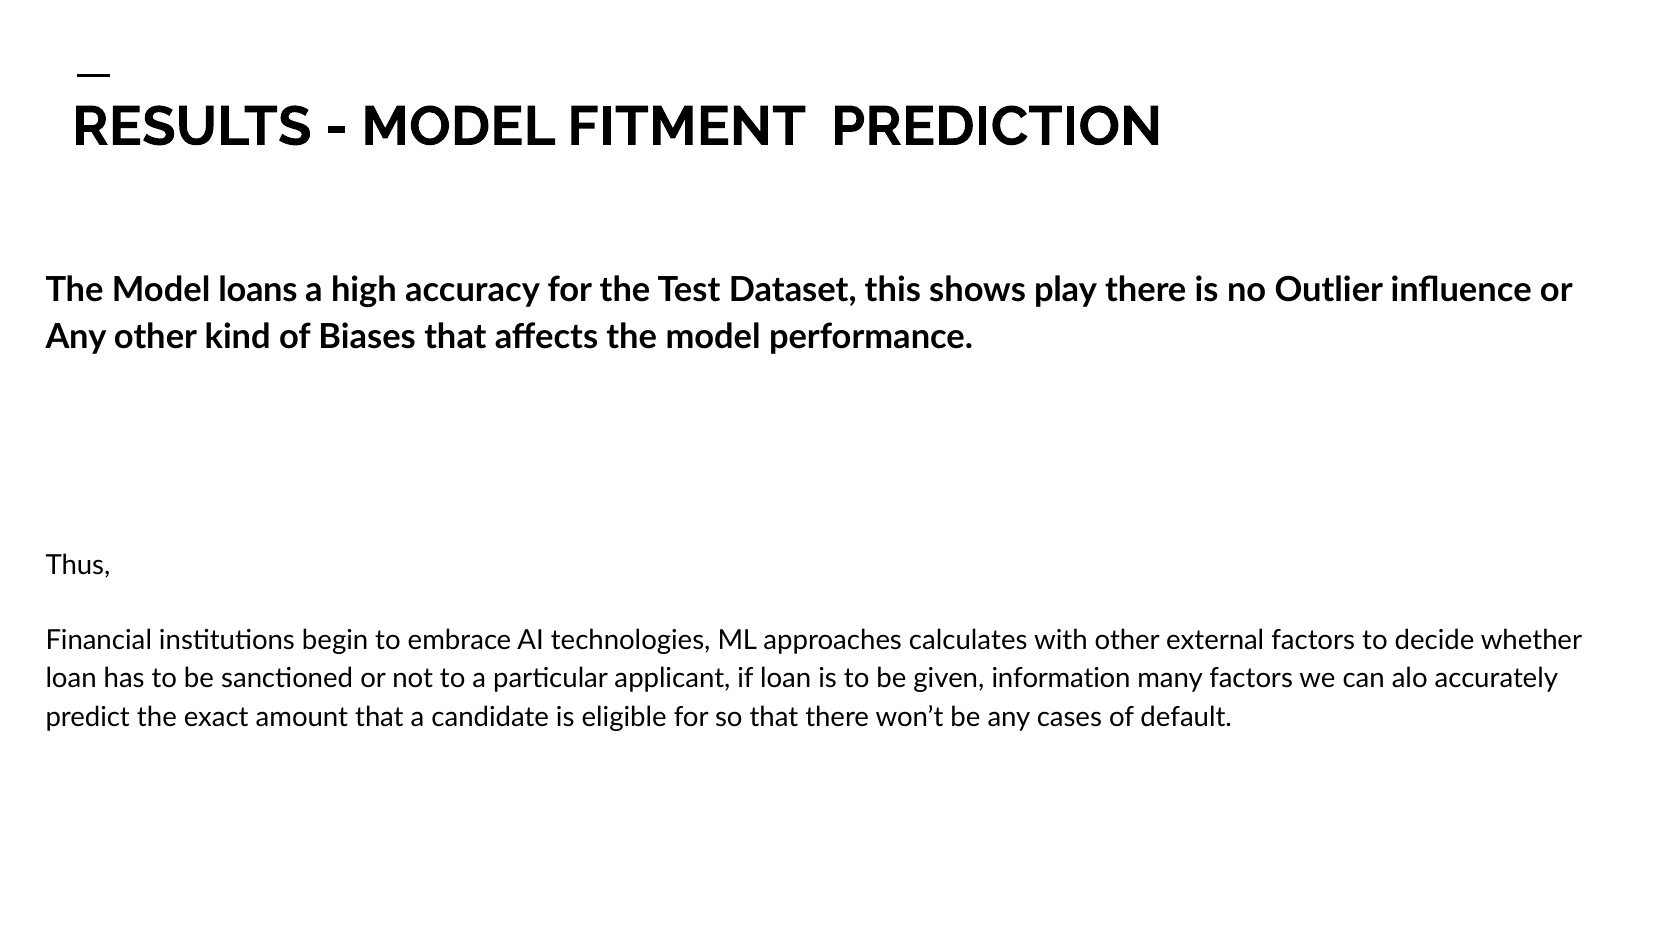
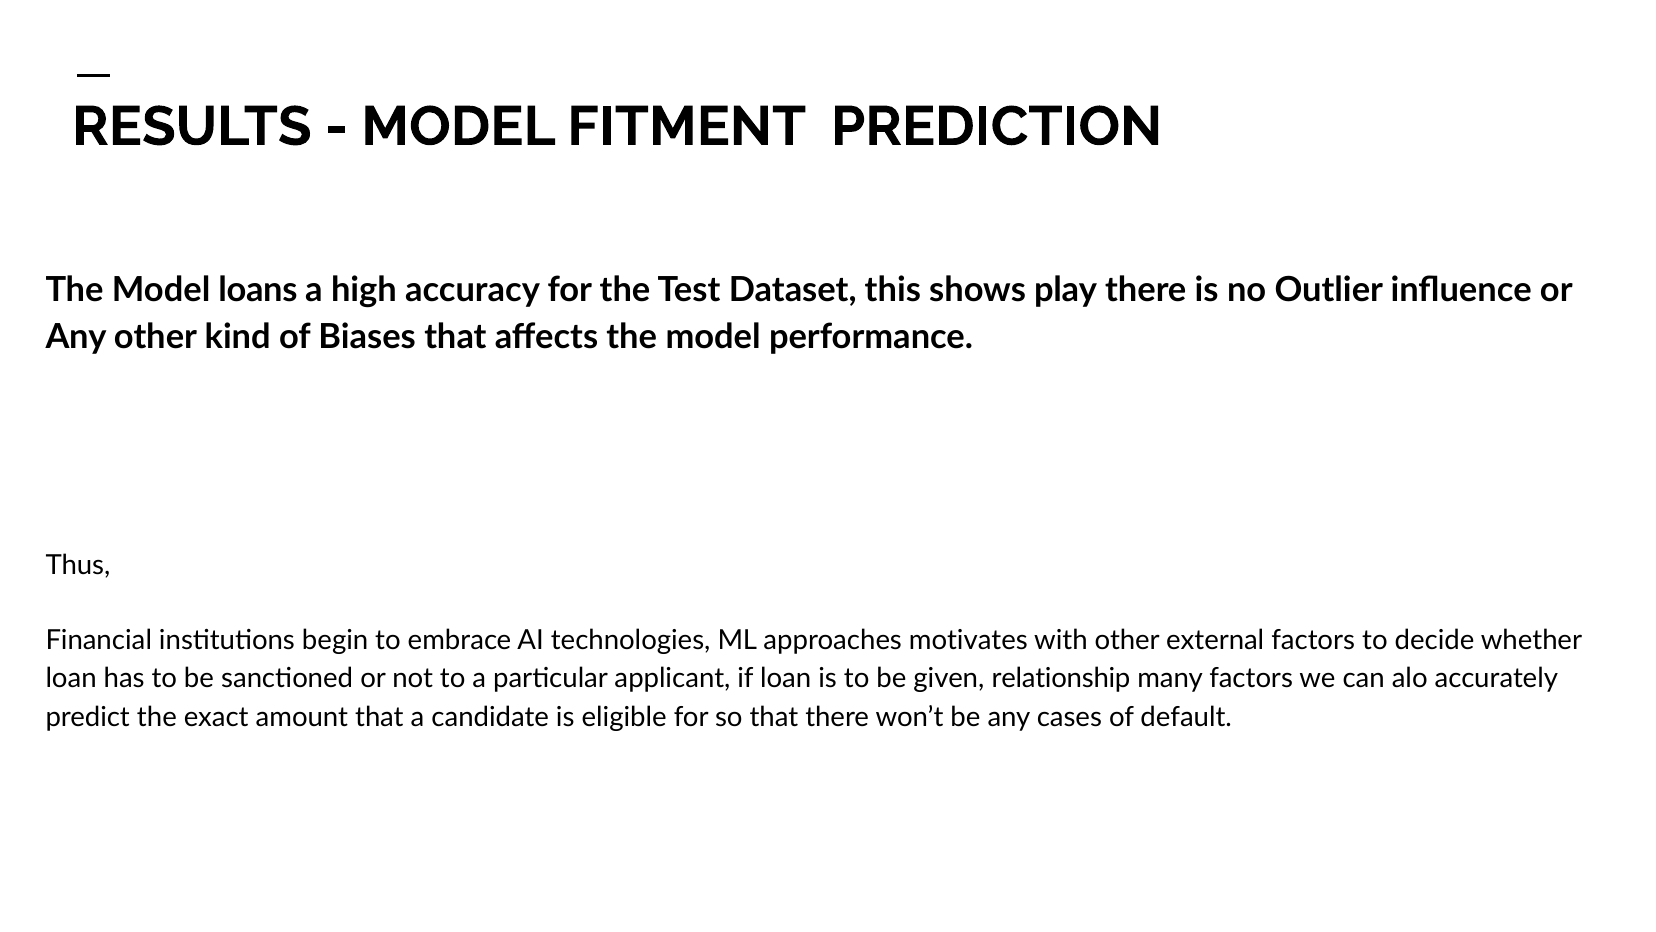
calculates: calculates -> motivates (968, 640)
information: information -> relationship (1061, 678)
